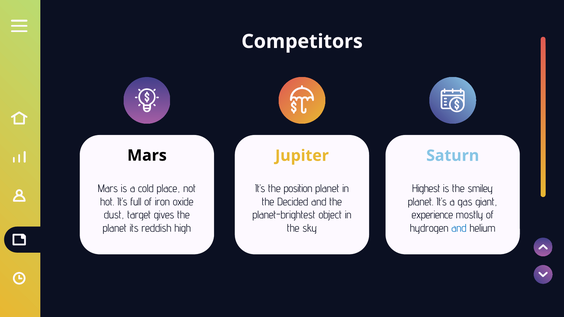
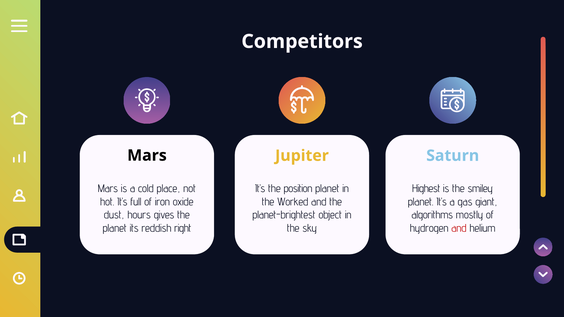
Decided: Decided -> Worked (293, 202)
target: target -> hours (139, 215)
experience: experience -> algorithms (432, 215)
high: high -> right (183, 228)
and colour: blue -> red (459, 228)
